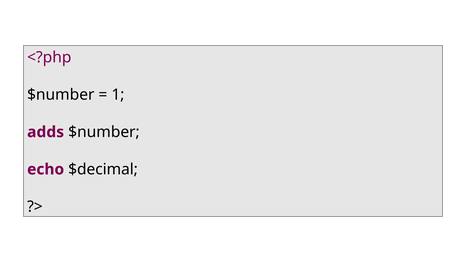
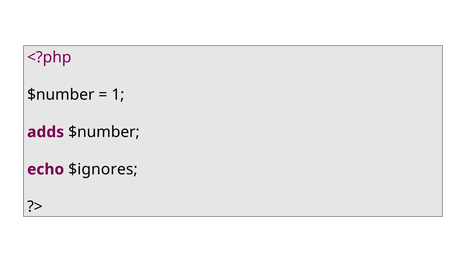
$decimal: $decimal -> $ignores (103, 169)
